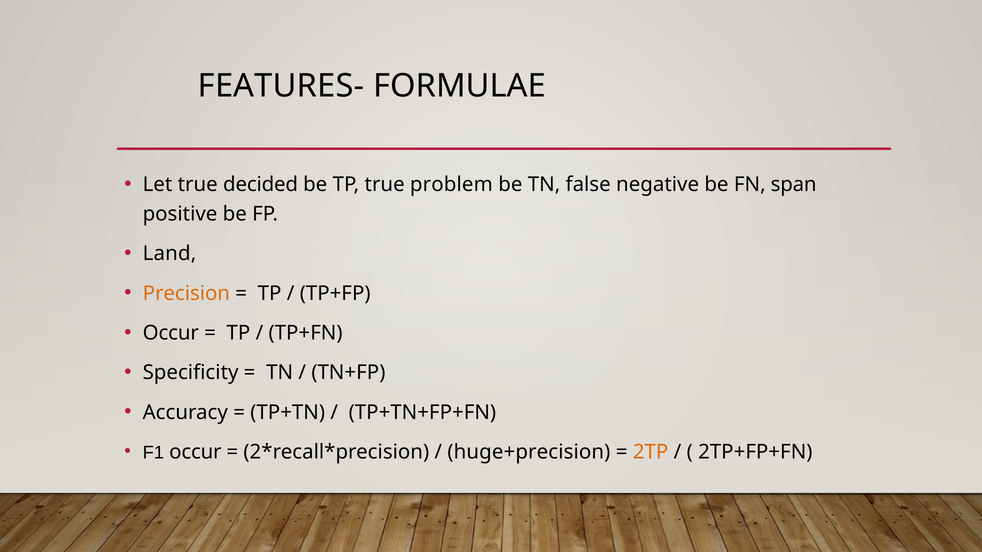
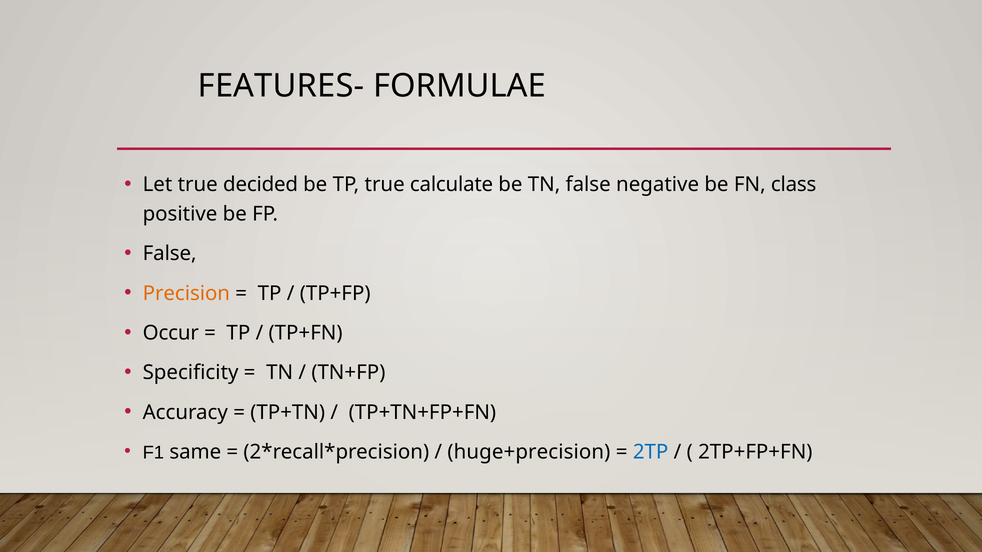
problem: problem -> calculate (452, 185)
span: span -> class (794, 185)
Land: Land -> False (170, 254)
F1 occur: occur -> same (195, 452)
2TP colour: orange -> blue (651, 452)
